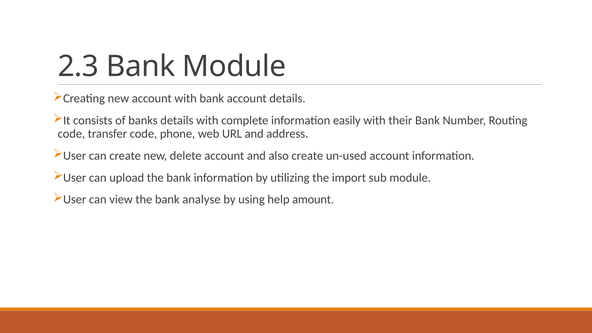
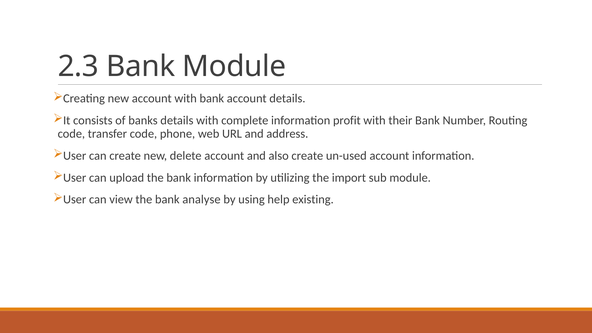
easily: easily -> profit (347, 120)
amount: amount -> existing (313, 200)
